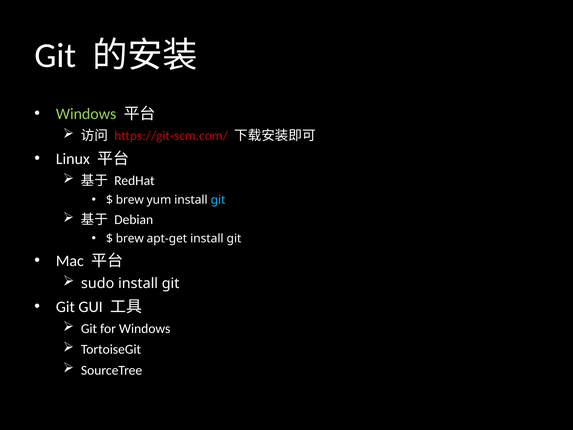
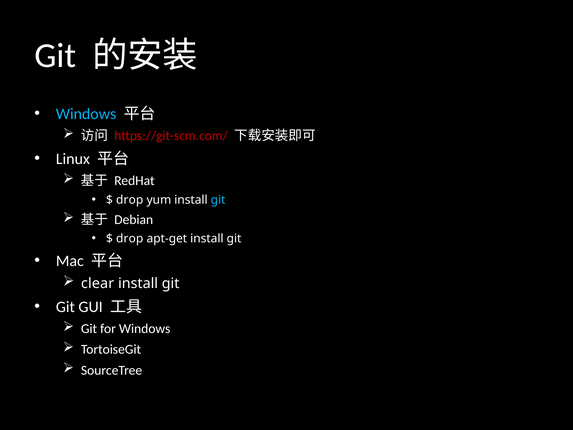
Windows colour: light green -> light blue (86, 114)
brew: brew -> drop (130, 200)
brew: brew -> drop (130, 239)
sudo: sudo -> clear (98, 283)
